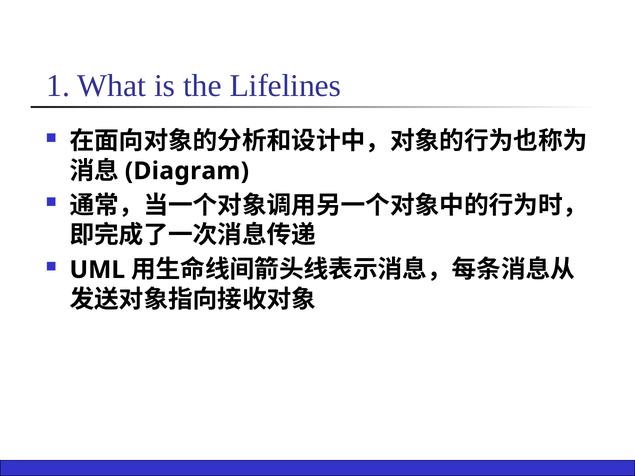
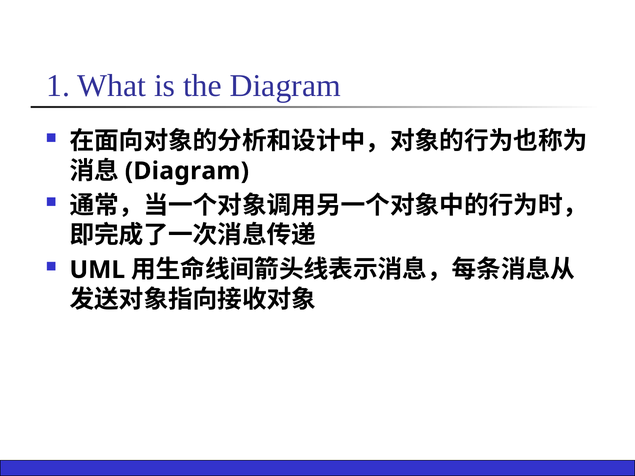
the Lifelines: Lifelines -> Diagram (285, 86)
